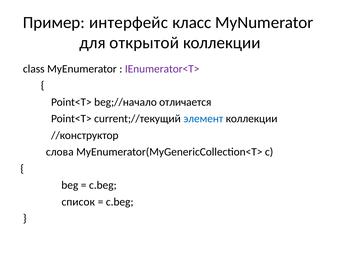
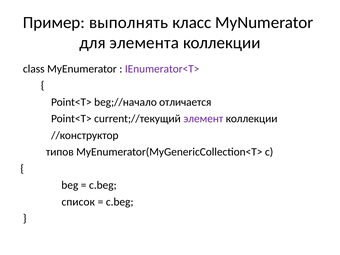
интерфейс: интерфейс -> выполнять (129, 22)
открытой: открытой -> элемента (144, 43)
элемент colour: blue -> purple (203, 119)
слова: слова -> типов (60, 152)
